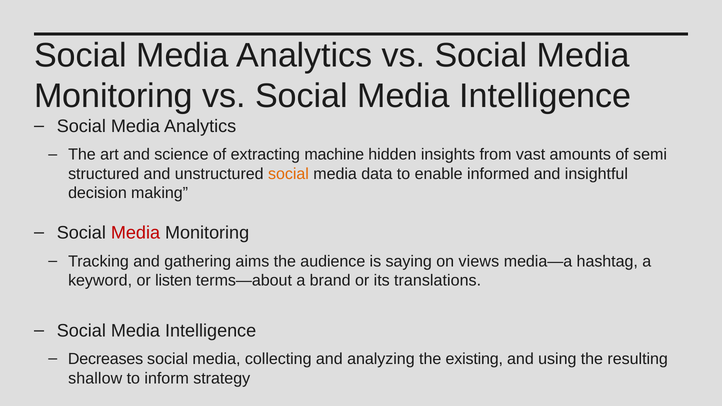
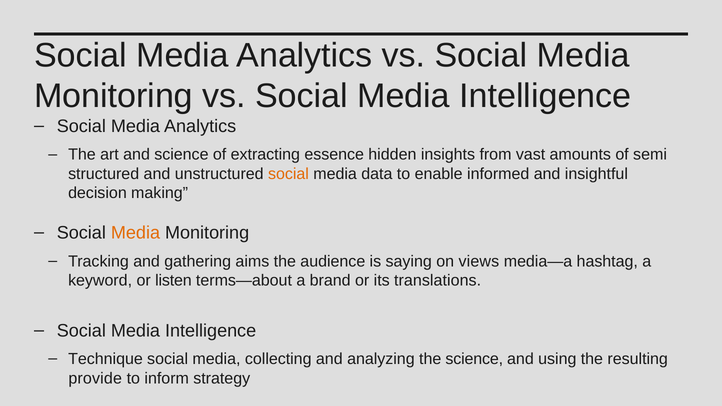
machine: machine -> essence (334, 155)
Media colour: red -> orange (135, 233)
Decreases: Decreases -> Technique (106, 359)
the existing: existing -> science (474, 359)
shallow: shallow -> provide (95, 378)
